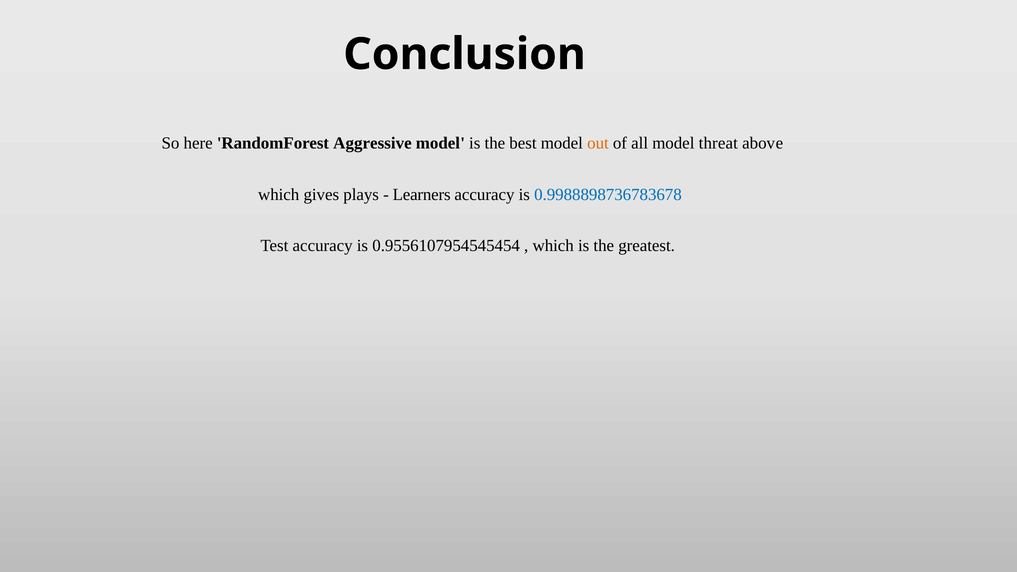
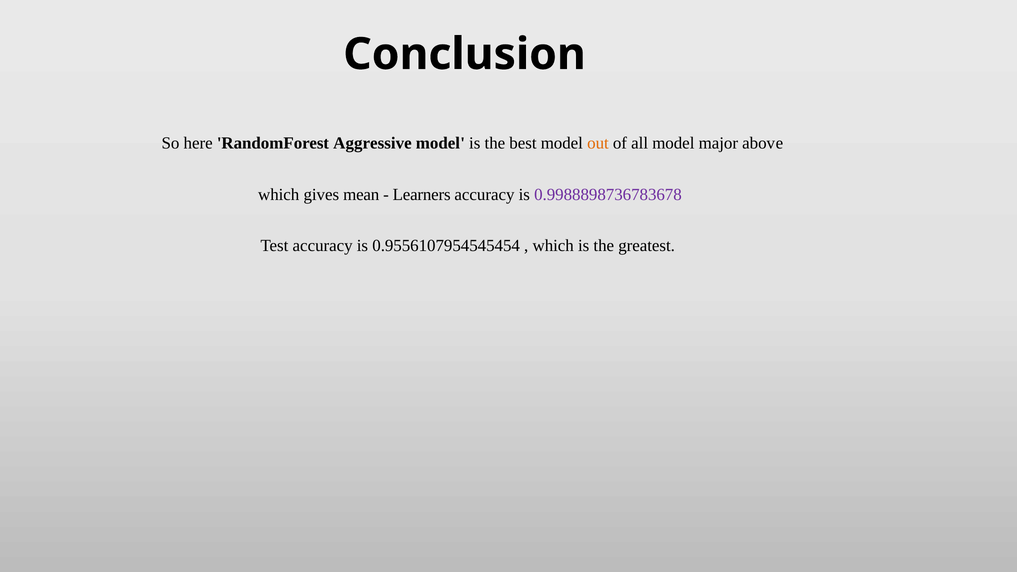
threat: threat -> major (718, 143)
plays: plays -> mean (361, 195)
0.9988898736783678 colour: blue -> purple (608, 195)
